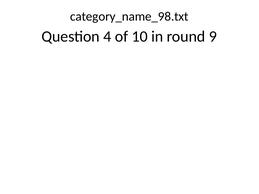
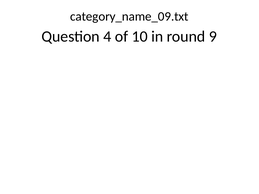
category_name_98.txt: category_name_98.txt -> category_name_09.txt (129, 16)
